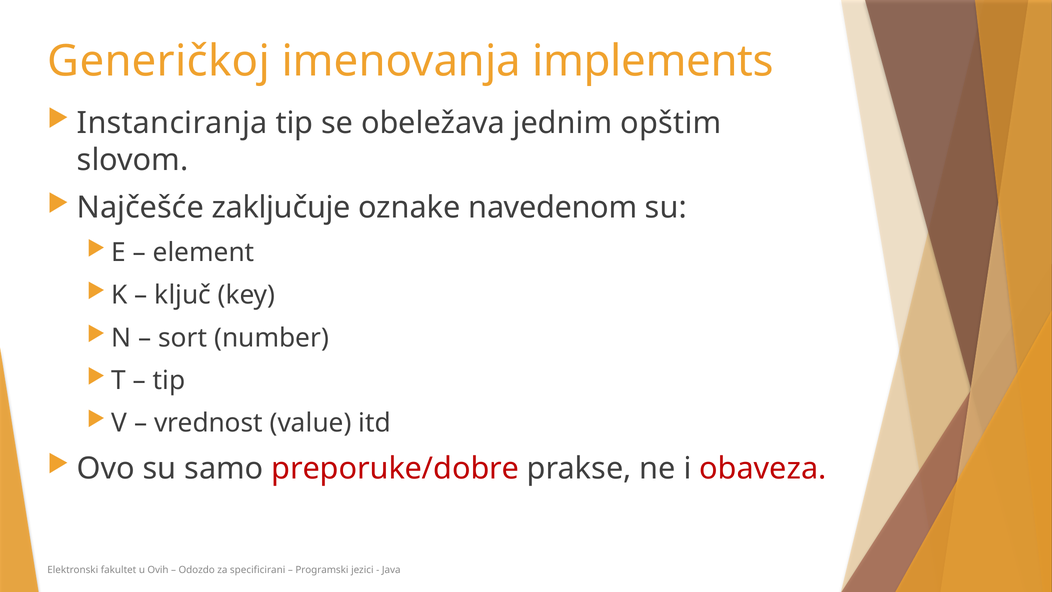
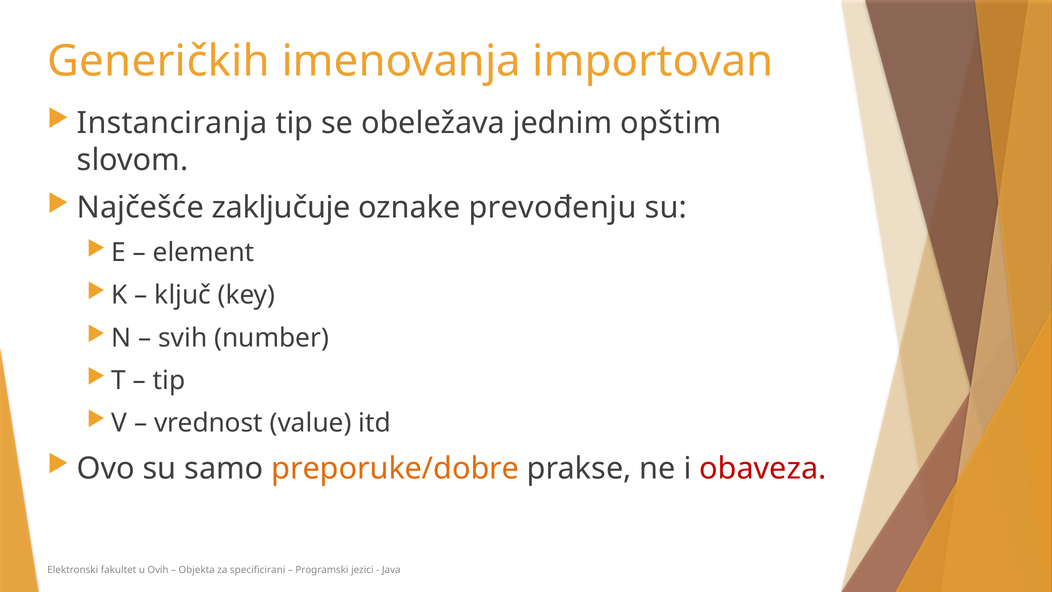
Generičkoj: Generičkoj -> Generičkih (159, 61)
implements: implements -> importovan (653, 61)
navedenom: navedenom -> prevođenju (553, 208)
sort: sort -> svih (183, 338)
preporuke/dobre colour: red -> orange (395, 468)
Odozdo: Odozdo -> Objekta (197, 570)
